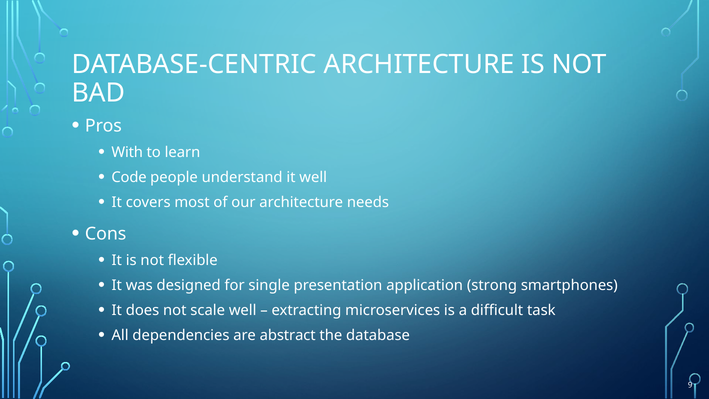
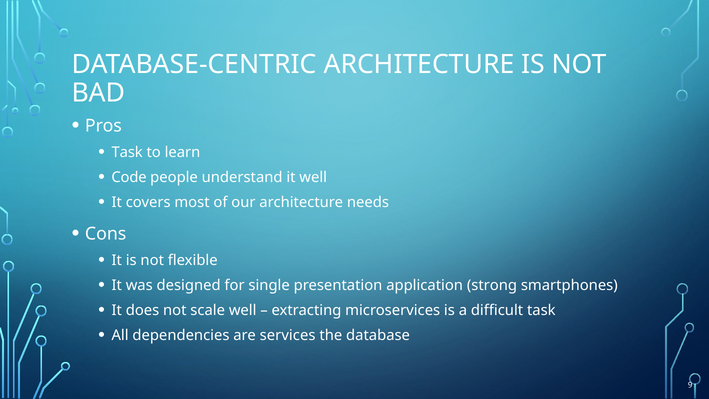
With: With -> Task (127, 153)
abstract: abstract -> services (288, 335)
